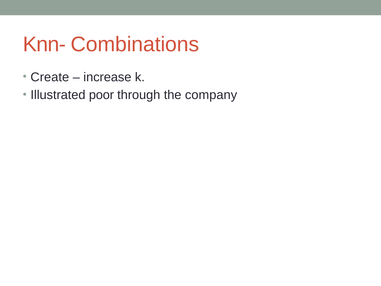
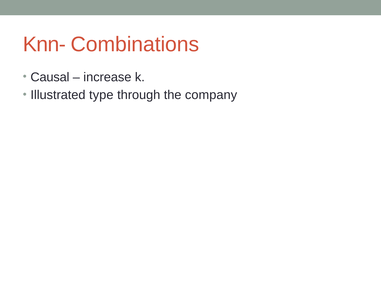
Create: Create -> Causal (50, 77)
poor: poor -> type (101, 95)
